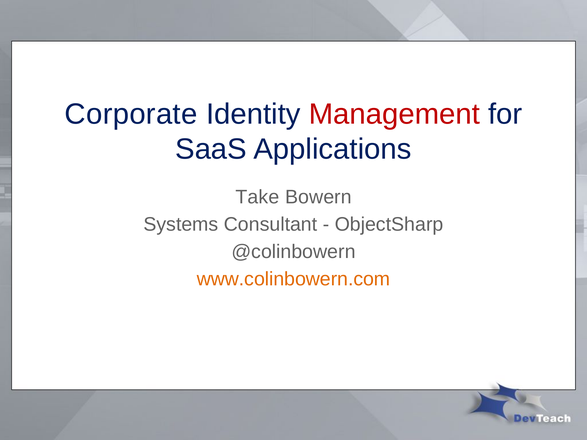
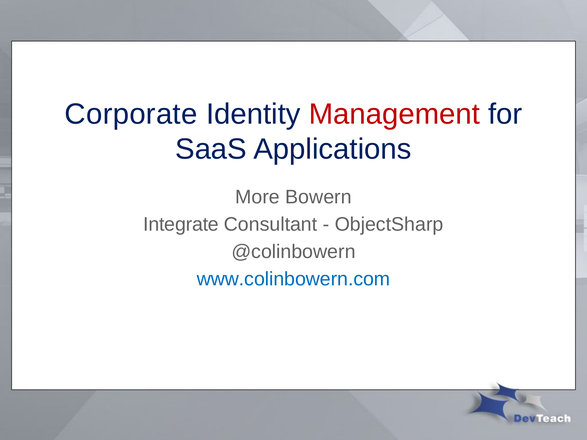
Take: Take -> More (258, 197)
Systems: Systems -> Integrate (181, 224)
www.colinbowern.com colour: orange -> blue (293, 279)
